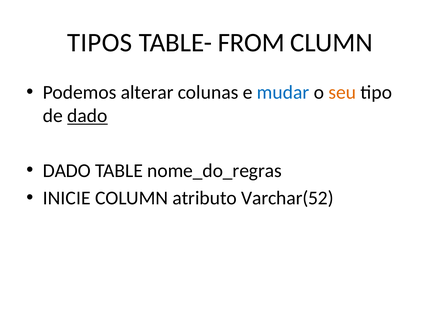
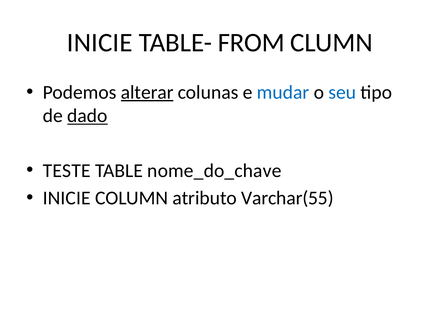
TIPOS: TIPOS -> INICIE (100, 43)
alterar underline: none -> present (147, 92)
seu colour: orange -> blue (342, 92)
DADO: DADO -> TESTE (67, 171)
nome_do_regras: nome_do_regras -> nome_do_chave (214, 171)
Varchar(52: Varchar(52 -> Varchar(55 (287, 198)
